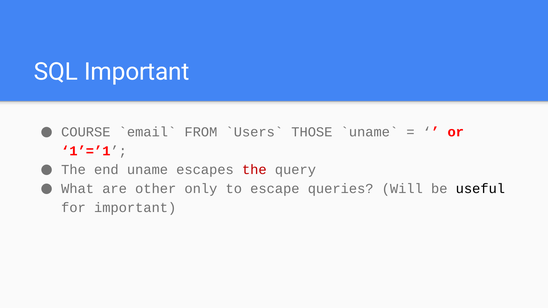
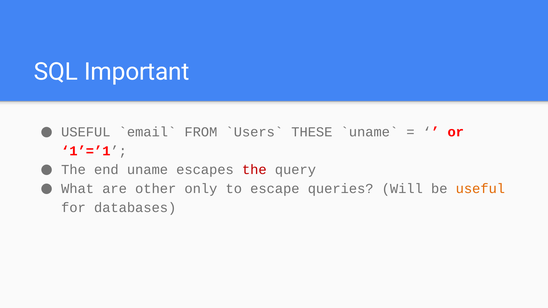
COURSE: COURSE -> USEFUL (86, 132)
THOSE: THOSE -> THESE (312, 132)
useful colour: black -> orange (480, 189)
for important: important -> databases (135, 208)
